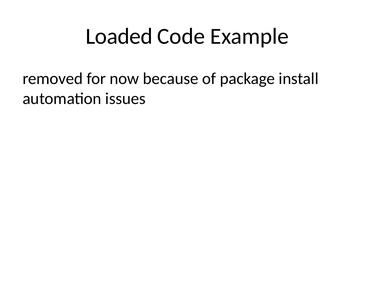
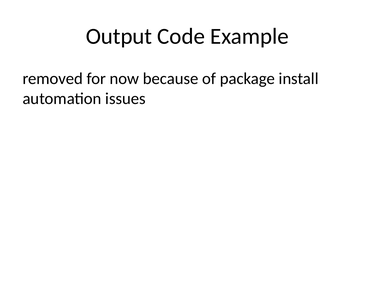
Loaded: Loaded -> Output (119, 36)
